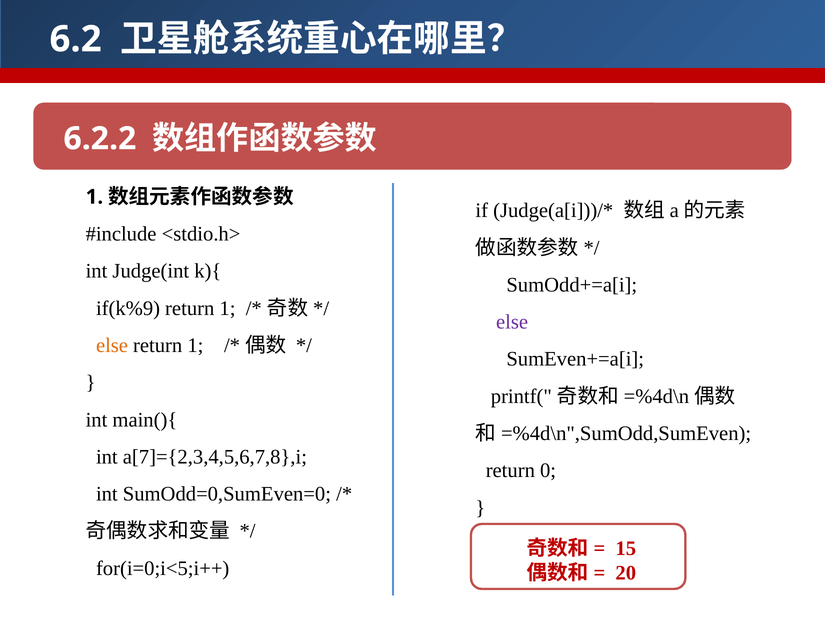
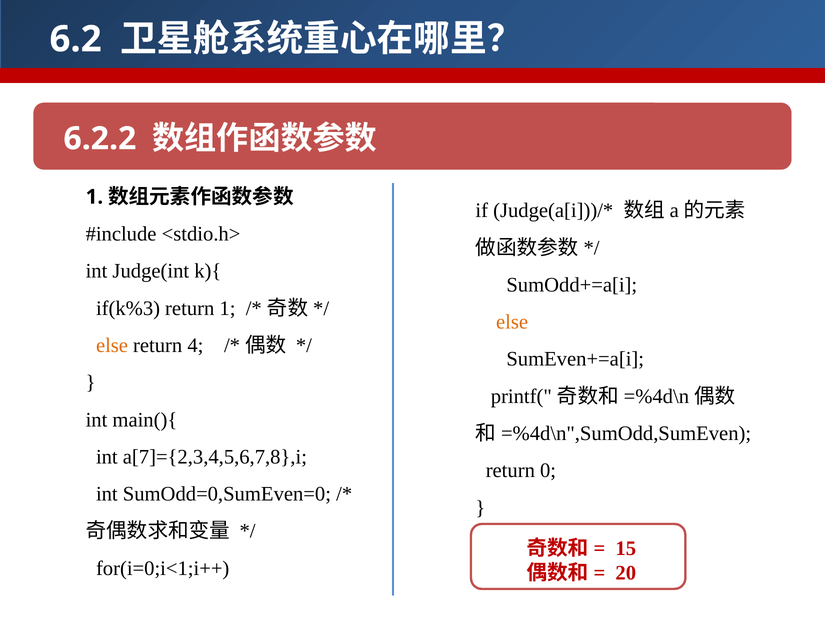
if(k%9: if(k%9 -> if(k%3 (128, 308)
else colour: purple -> orange (512, 322)
1: 1 -> 4 (195, 345)
for(i=0;i<5;i++: for(i=0;i<5;i++ -> for(i=0;i<1;i++ (163, 568)
